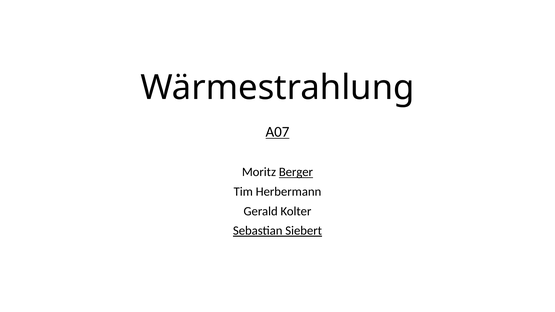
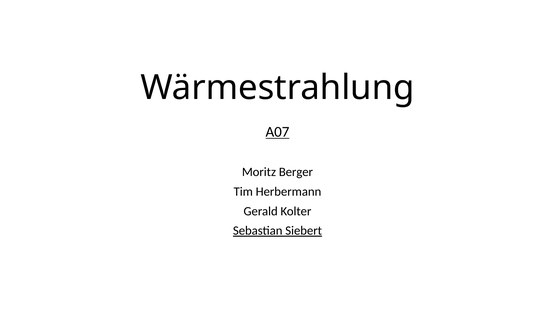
Berger underline: present -> none (296, 172)
